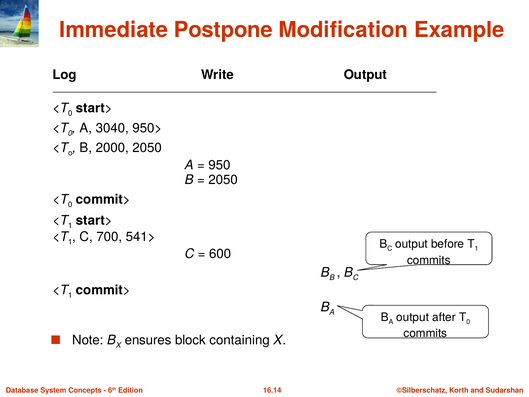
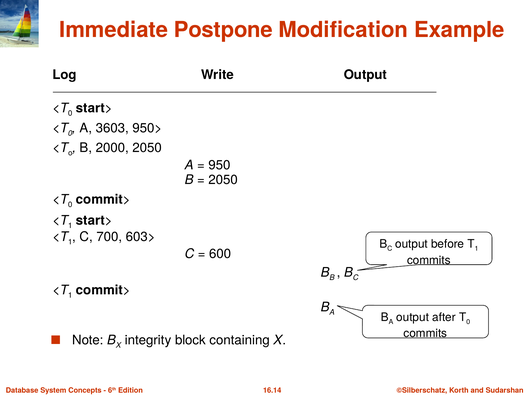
3040: 3040 -> 3603 (112, 128)
541>: 541> -> 603> (141, 237)
ensures: ensures -> integrity (148, 340)
